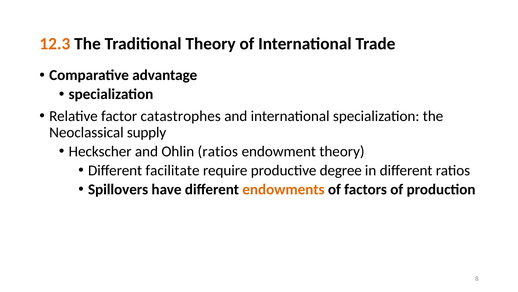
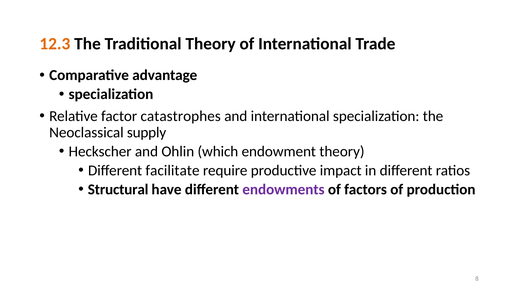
Ohlin ratios: ratios -> which (218, 151)
degree: degree -> impact (341, 170)
Spillovers: Spillovers -> Structural (118, 189)
endowments colour: orange -> purple (283, 189)
